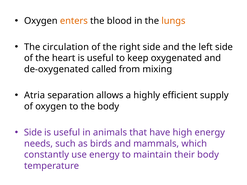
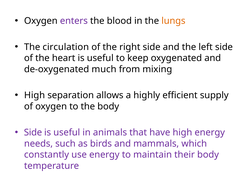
enters colour: orange -> purple (74, 21)
called: called -> much (104, 69)
Atria: Atria -> High (35, 95)
